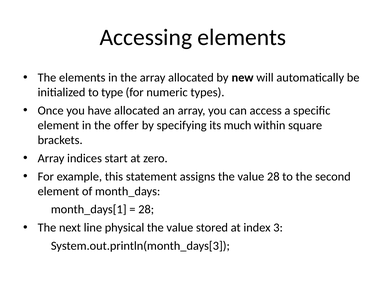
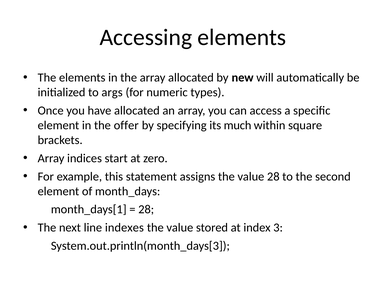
type: type -> args (112, 93)
physical: physical -> indexes (124, 228)
